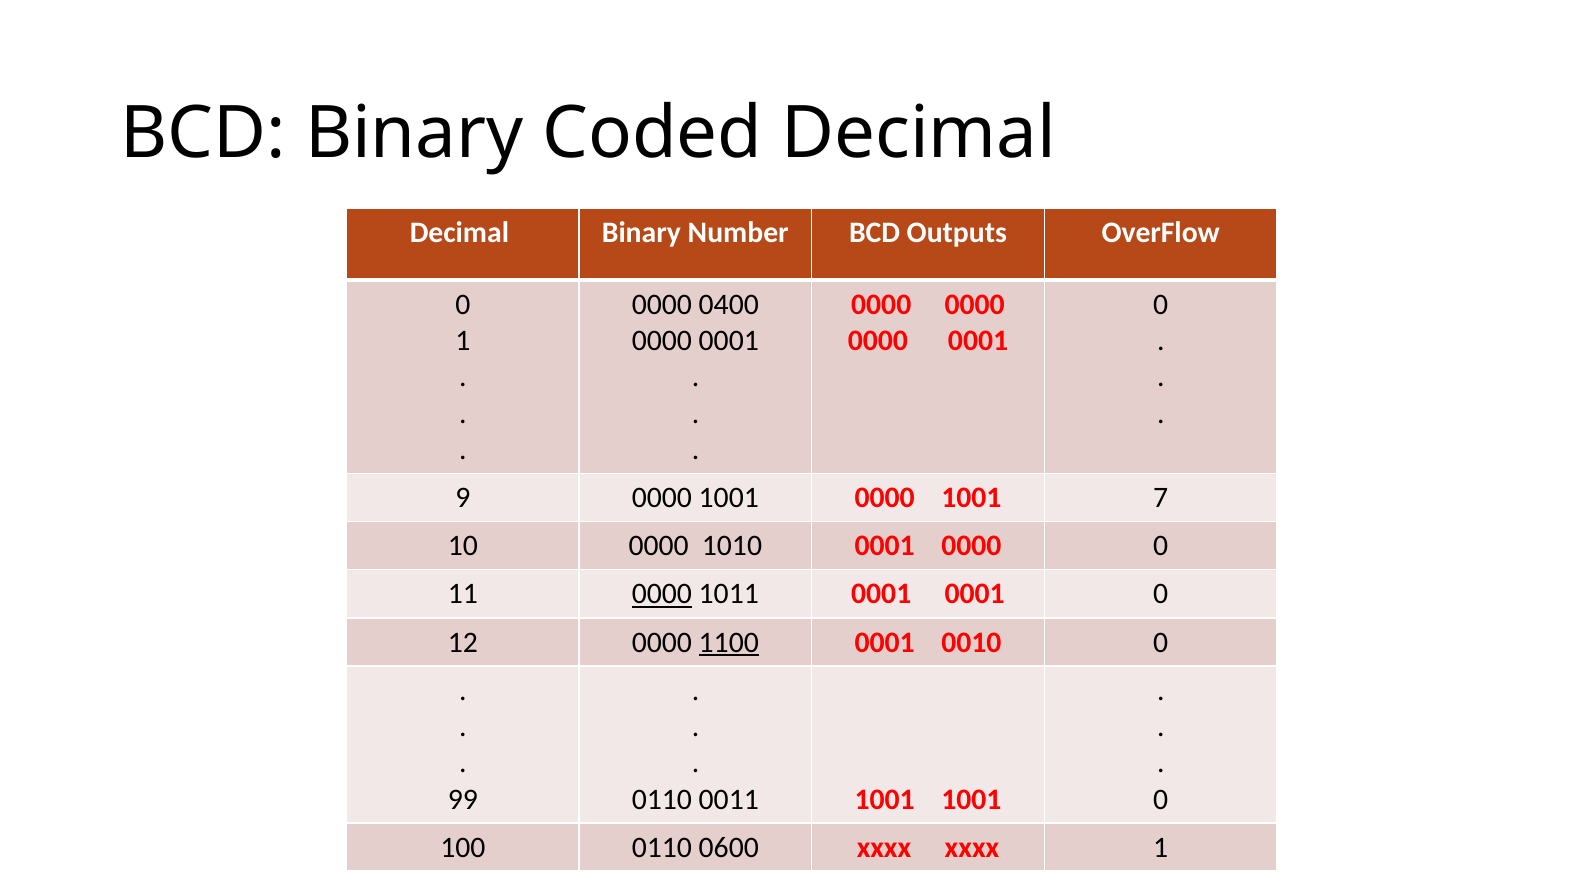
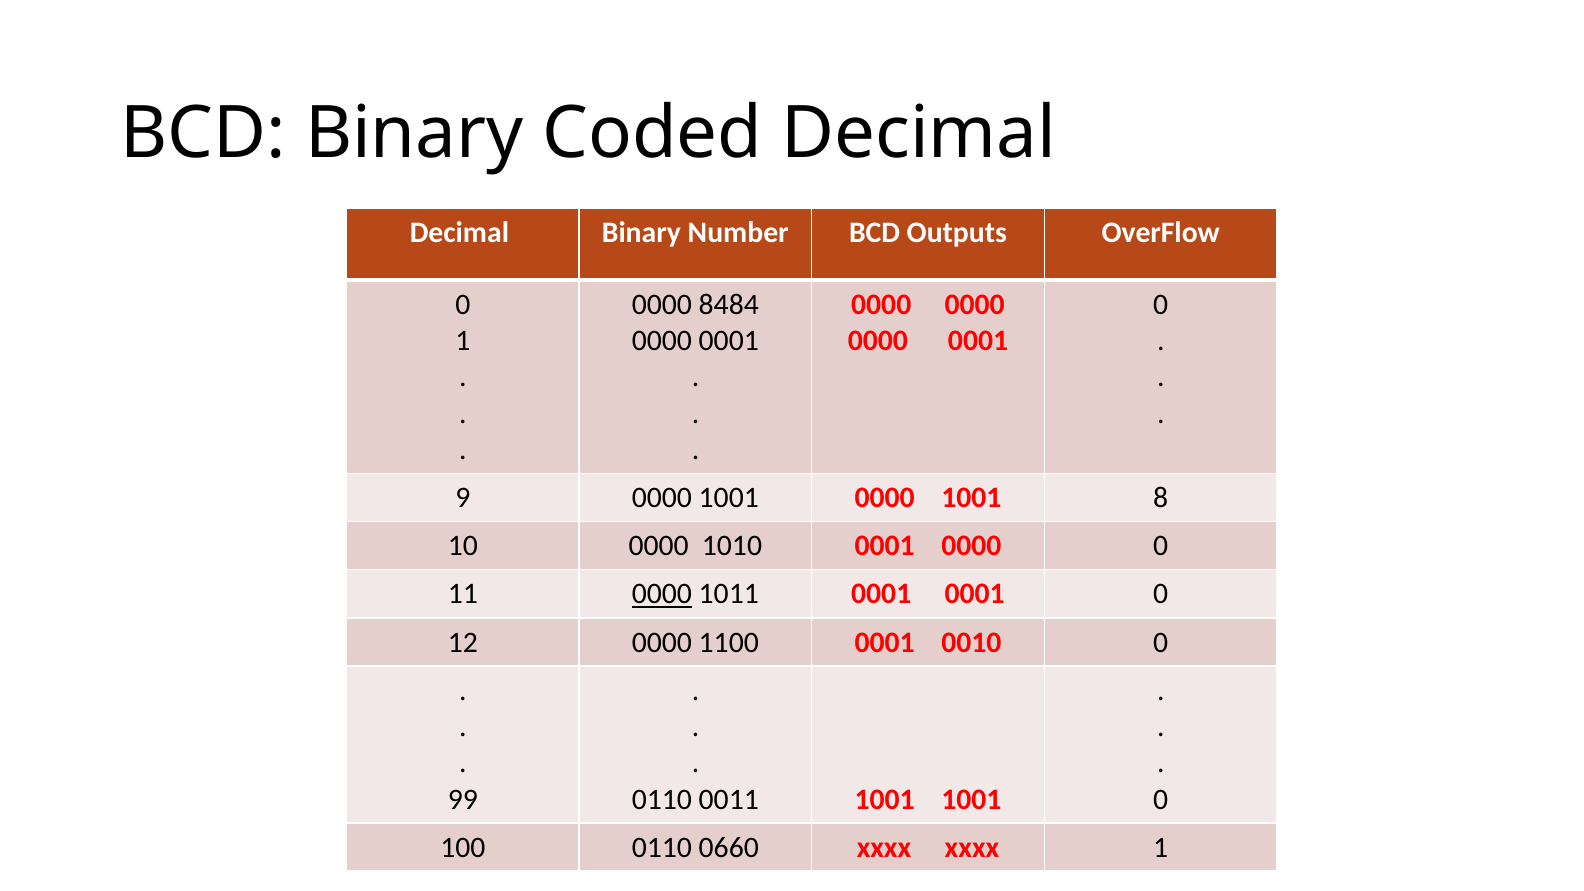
0400: 0400 -> 8484 (729, 305)
7: 7 -> 8 (1161, 498)
1100 underline: present -> none (729, 642)
0600: 0600 -> 0660 (729, 847)
